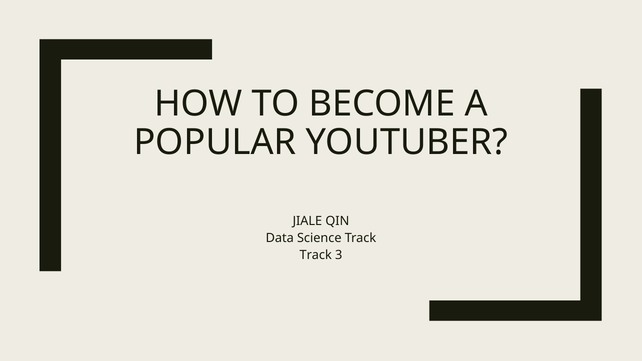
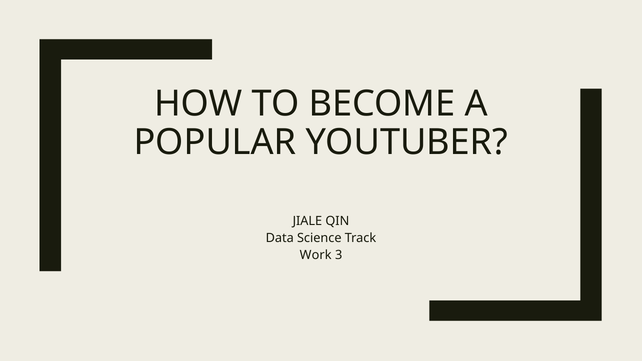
Track: Track -> Work (316, 255)
